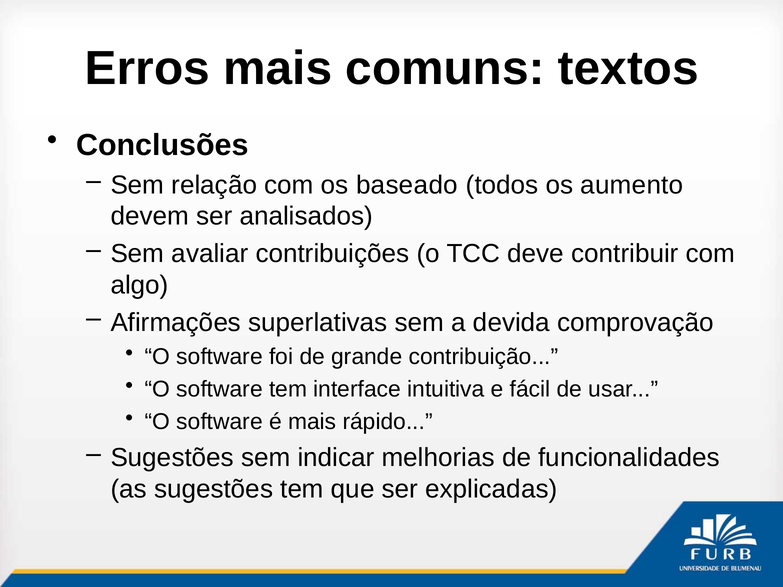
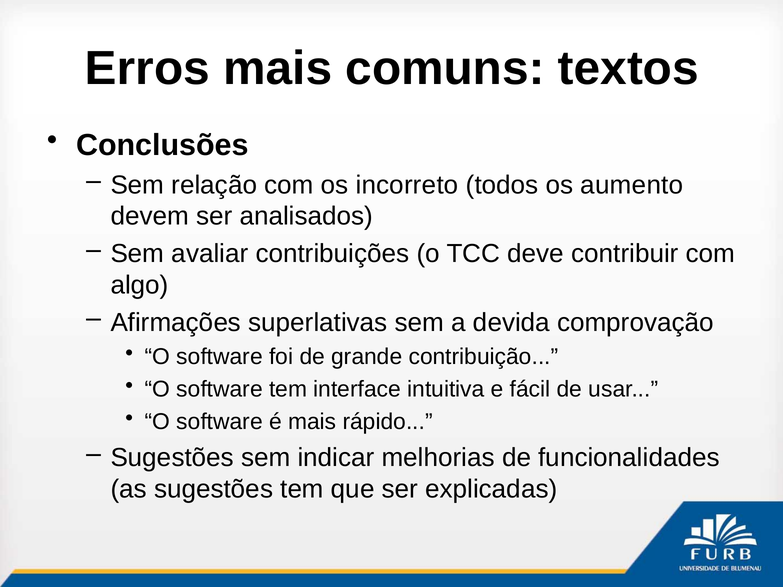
baseado: baseado -> incorreto (407, 185)
